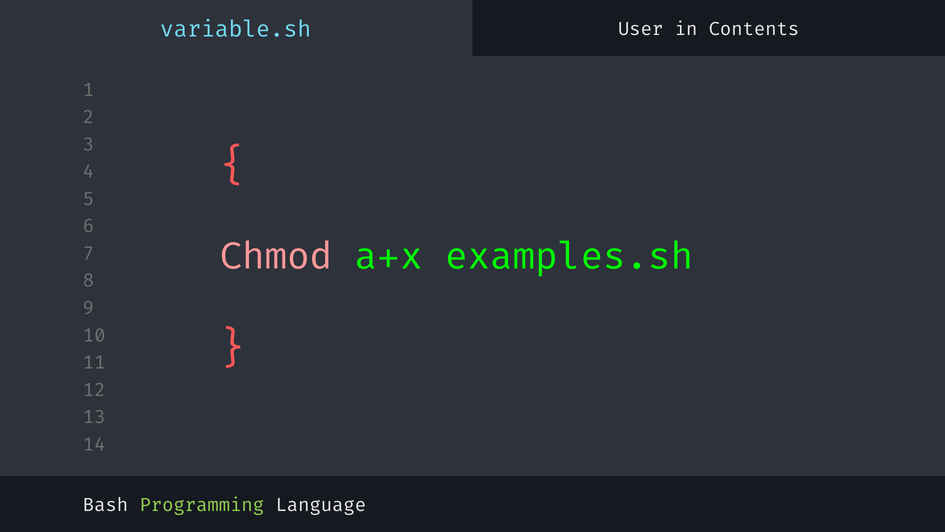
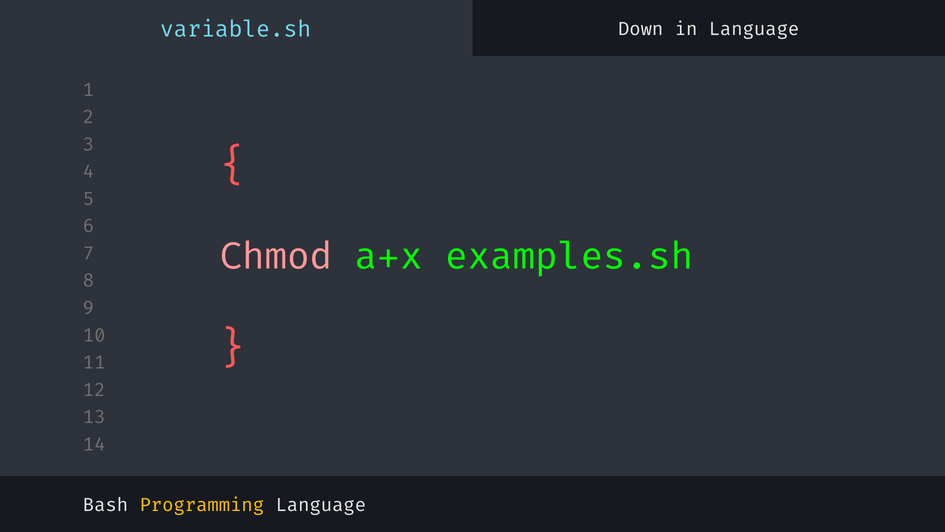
User: User -> Down (641, 29)
in Contents: Contents -> Language (754, 29)
Programming colour: light green -> yellow (202, 505)
